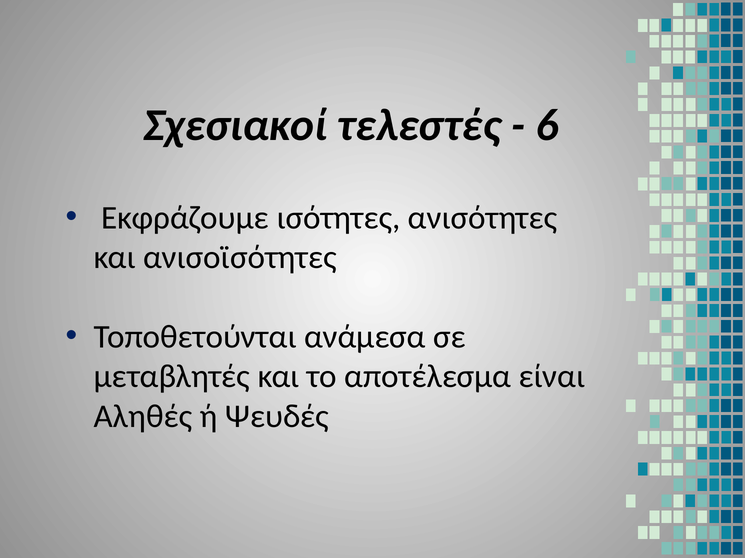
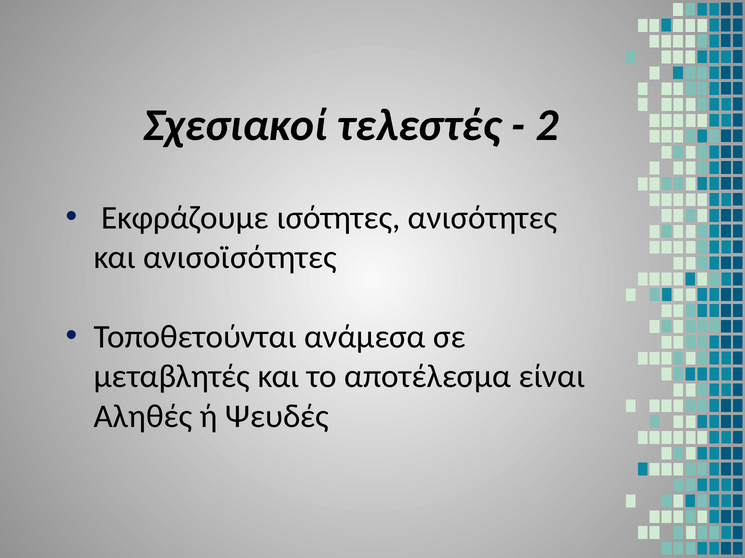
6: 6 -> 2 (547, 126)
